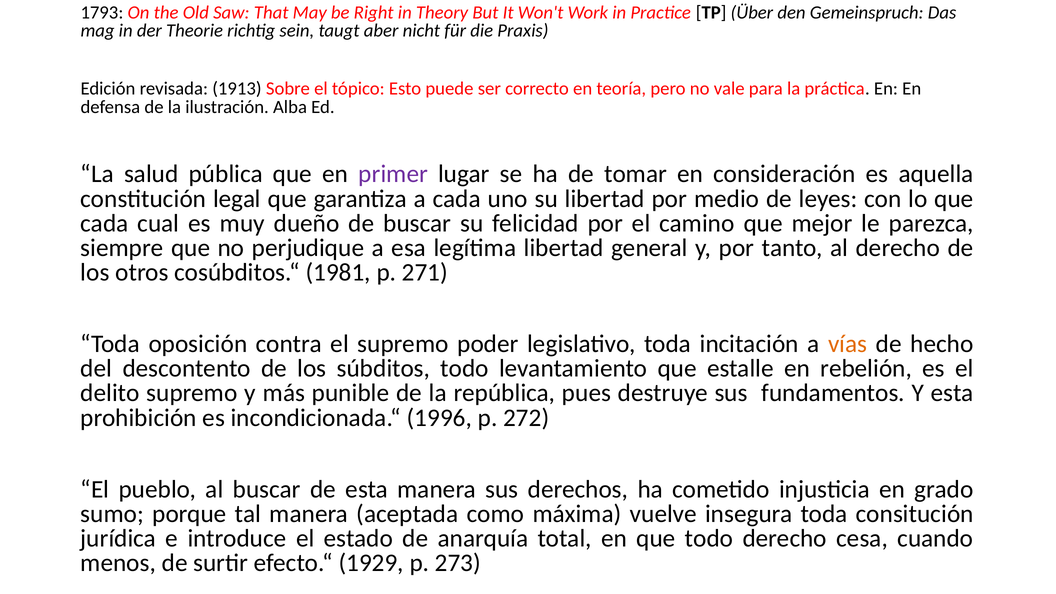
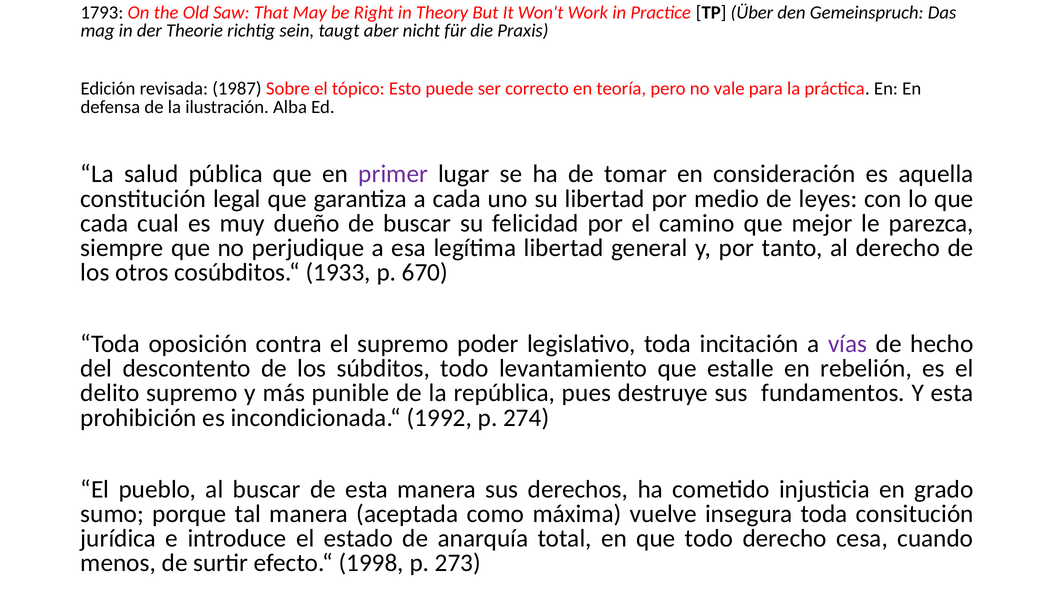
1913: 1913 -> 1987 (237, 89)
1981: 1981 -> 1933 (338, 272)
271: 271 -> 670 (425, 272)
vías colour: orange -> purple (848, 344)
1996: 1996 -> 1992 (439, 418)
272: 272 -> 274 (526, 418)
1929: 1929 -> 1998 (371, 563)
